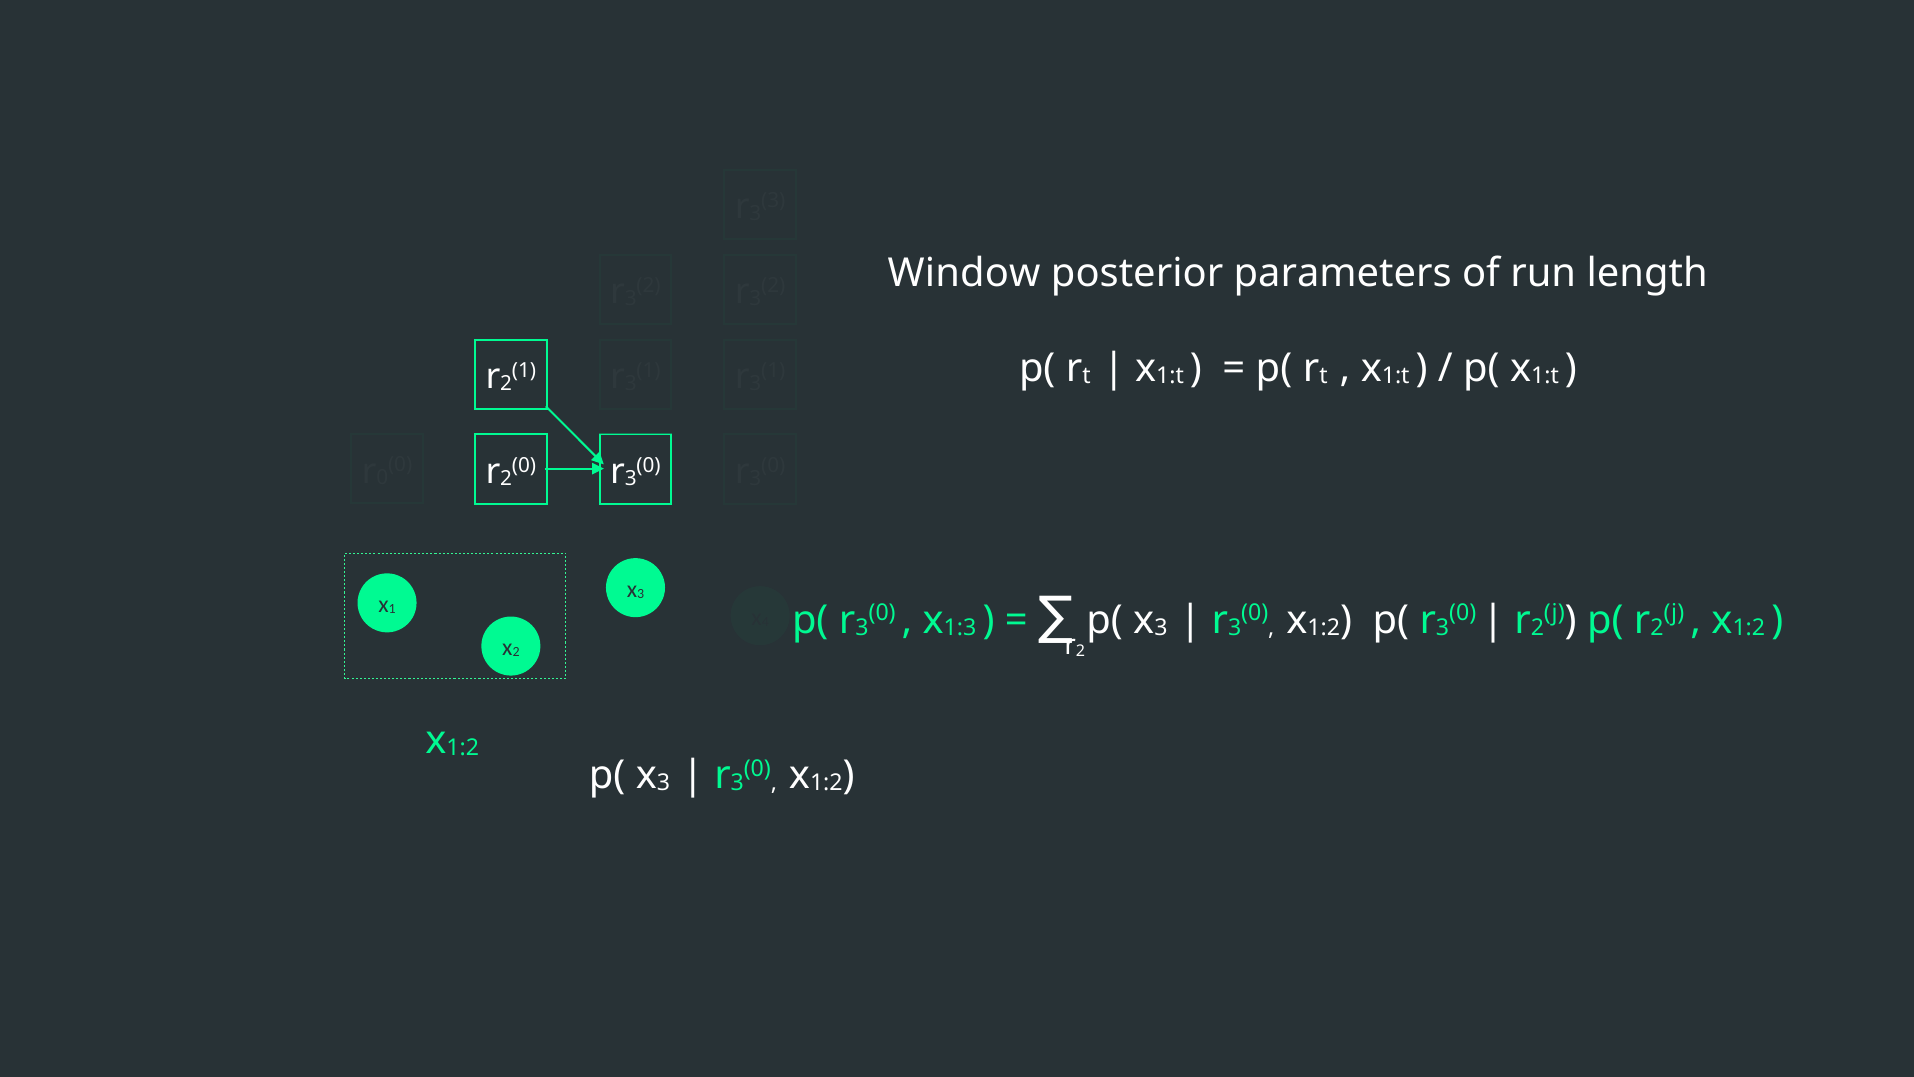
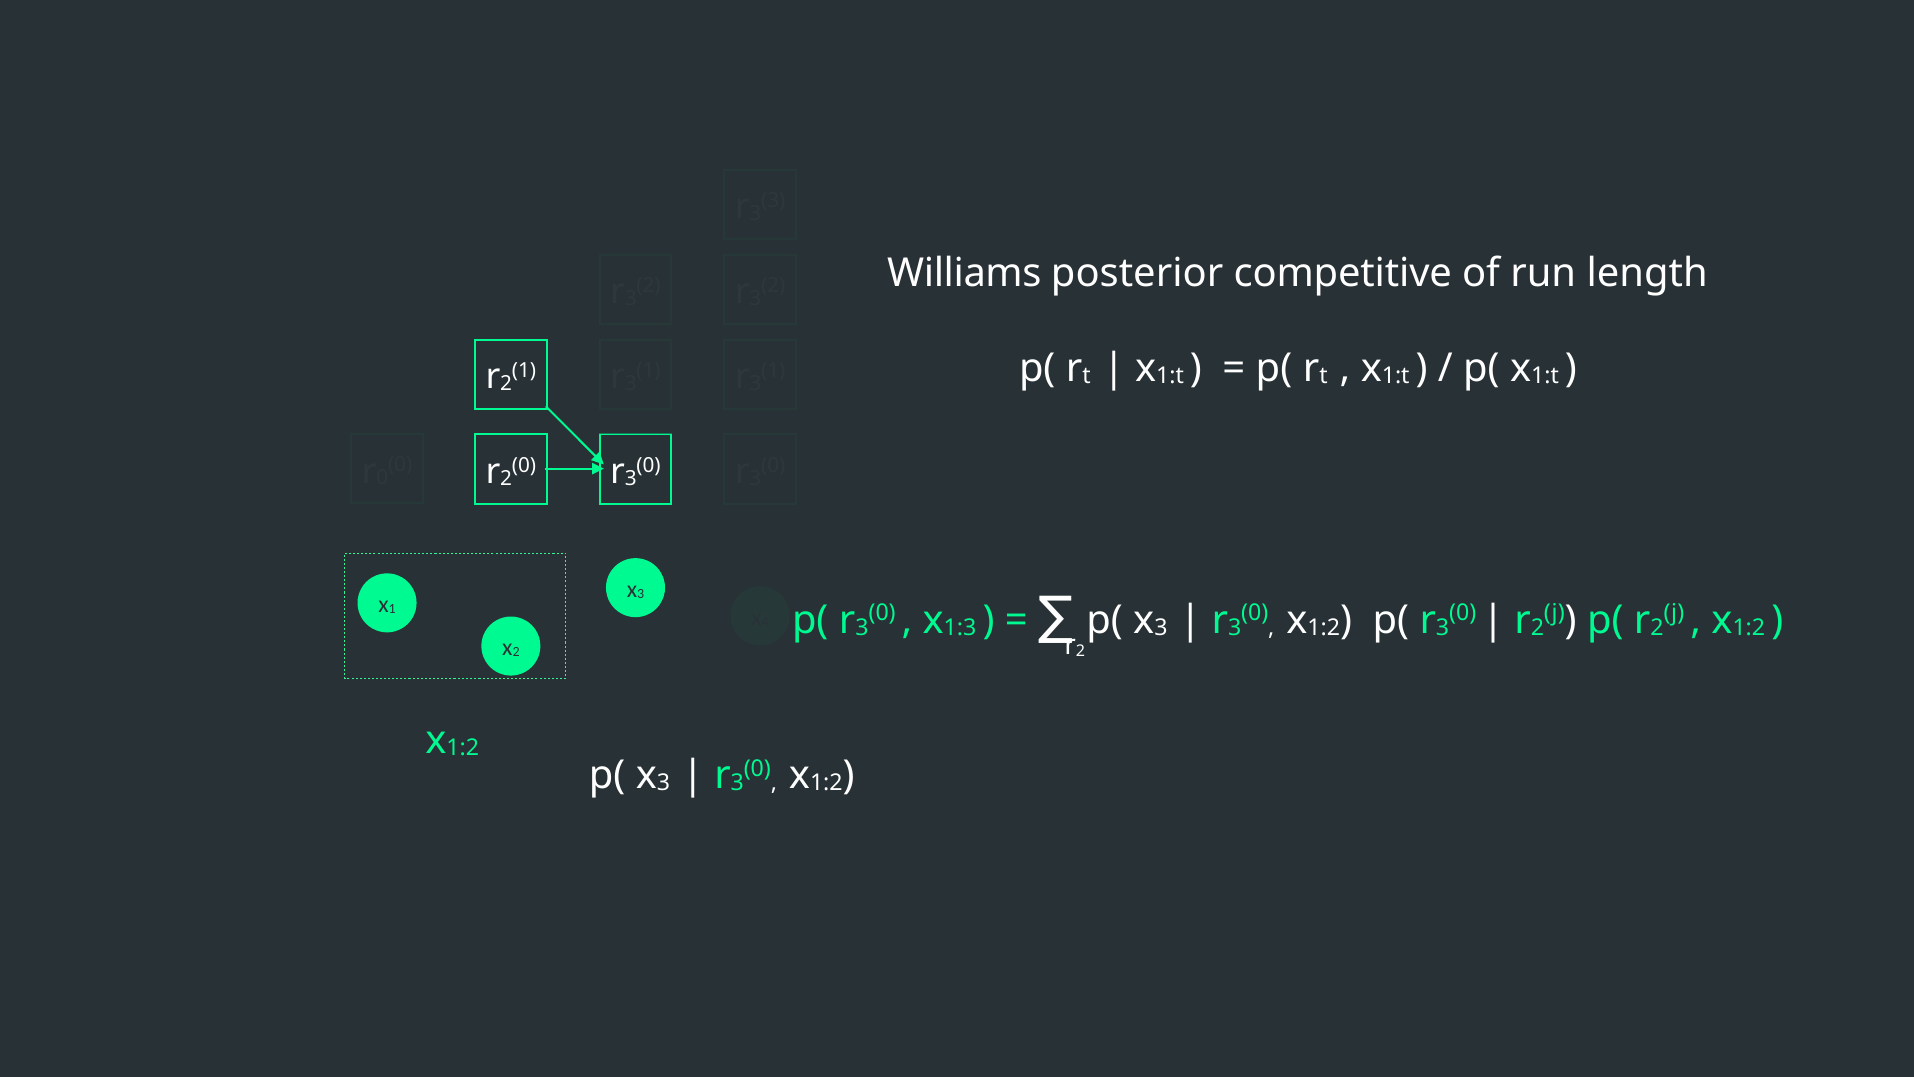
Window: Window -> Williams (964, 273)
parameters: parameters -> competitive (1343, 273)
